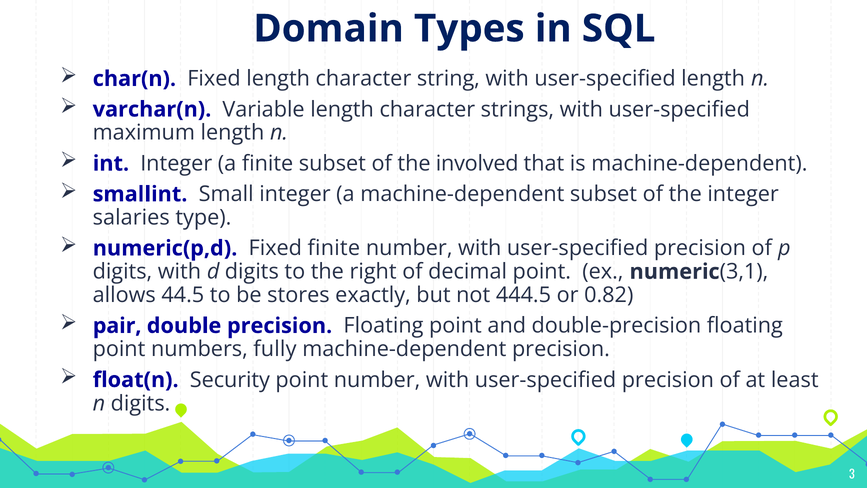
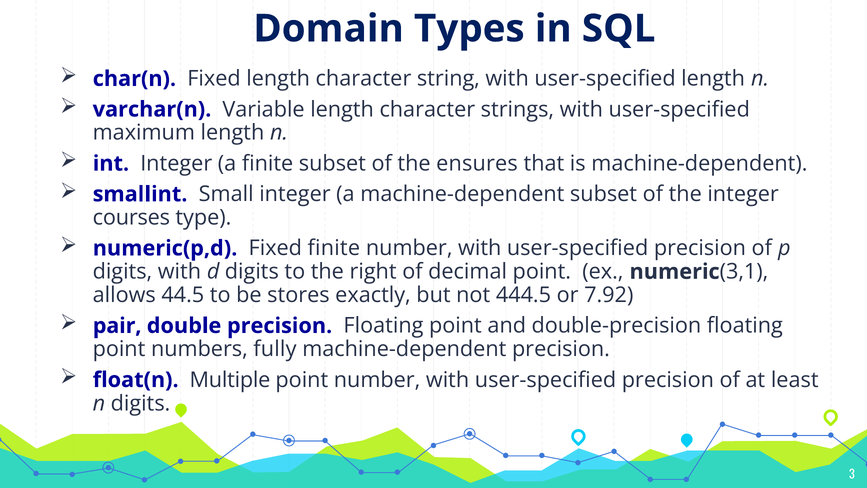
involved: involved -> ensures (477, 163)
salaries: salaries -> courses (131, 217)
0.82: 0.82 -> 7.92 (609, 295)
Security: Security -> Multiple (230, 380)
